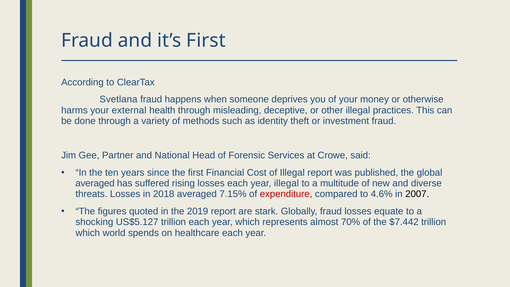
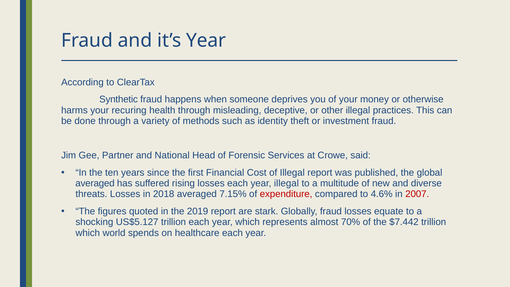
it’s First: First -> Year (206, 41)
Svetlana: Svetlana -> Synthetic (119, 99)
external: external -> recuring (129, 110)
2007 colour: black -> red (417, 194)
